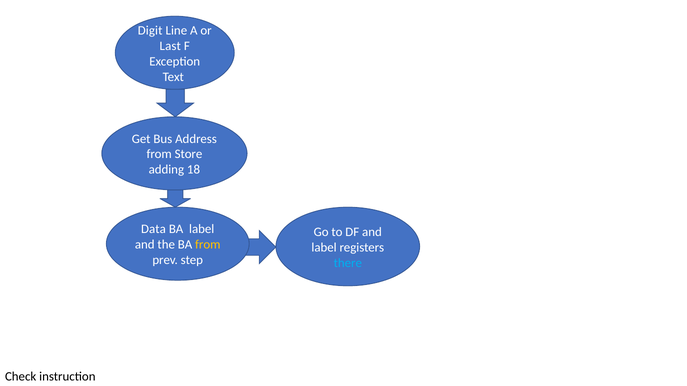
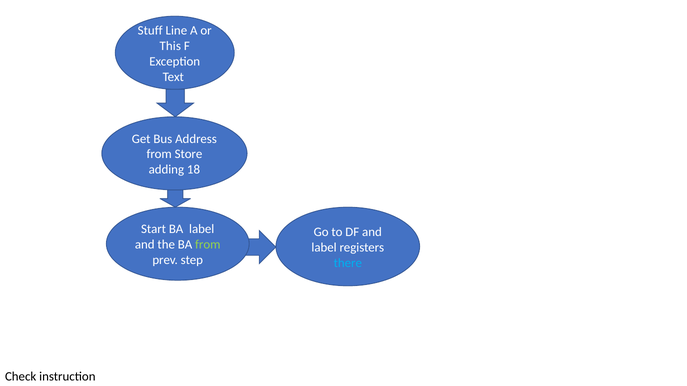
Digit: Digit -> Stuff (150, 30)
Last: Last -> This (170, 46)
Data: Data -> Start (154, 229)
from colour: yellow -> light green (208, 245)
